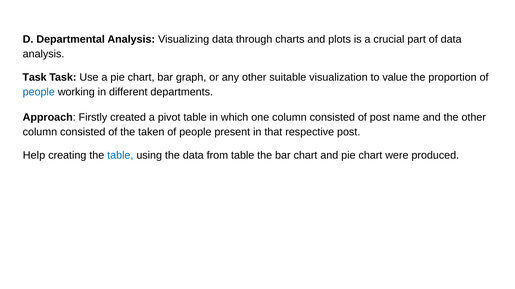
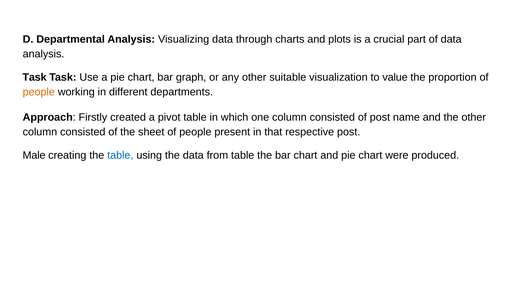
people colour: blue -> orange (39, 92)
taken: taken -> sheet (151, 132)
Help: Help -> Male (34, 156)
